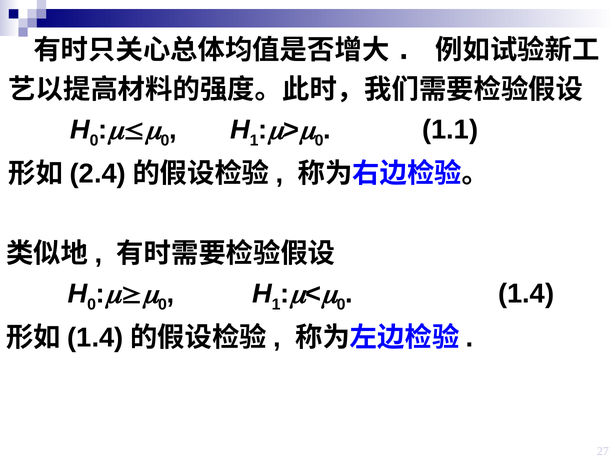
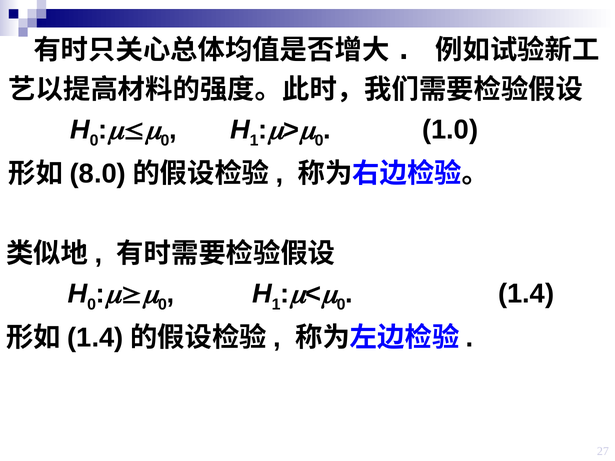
1.1: 1.1 -> 1.0 (450, 130)
2.4: 2.4 -> 8.0 (98, 174)
